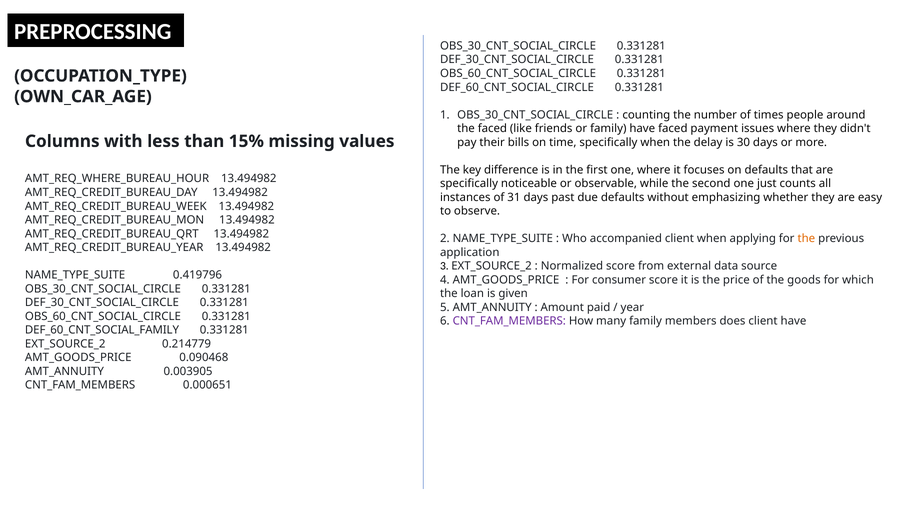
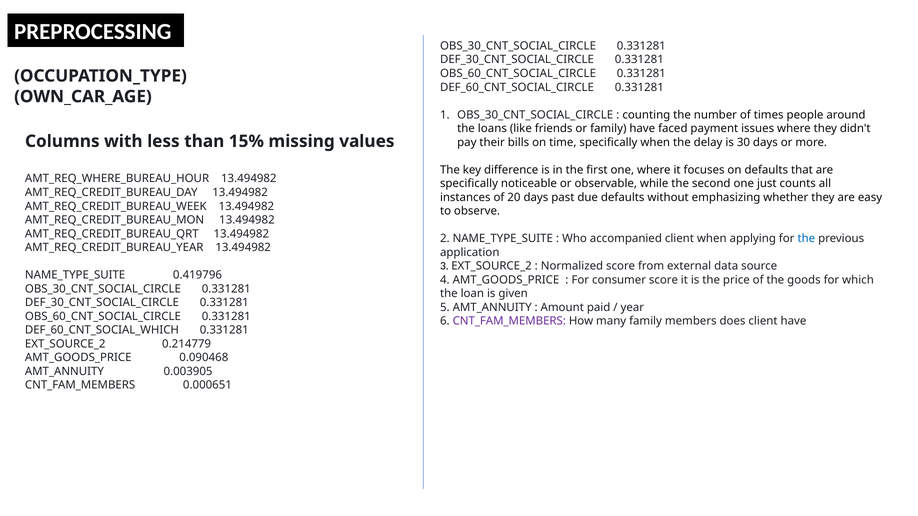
the faced: faced -> loans (492, 129)
31: 31 -> 20 (514, 197)
the colour: orange -> blue (806, 239)
DEF_60_CNT_SOCIAL_FAMILY: DEF_60_CNT_SOCIAL_FAMILY -> DEF_60_CNT_SOCIAL_WHICH (102, 330)
